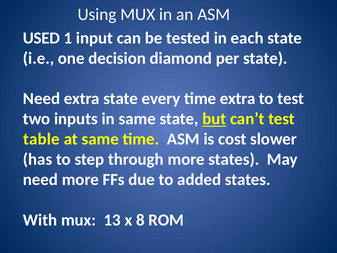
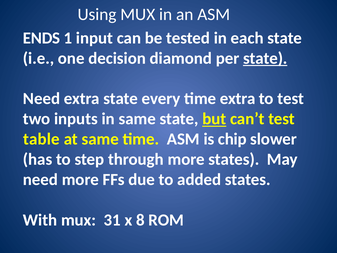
USED: USED -> ENDS (41, 38)
state underline: none -> present (265, 58)
cost: cost -> chip (232, 139)
13: 13 -> 31 (112, 220)
